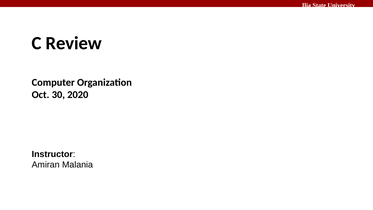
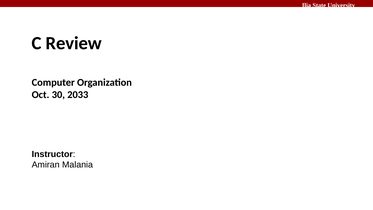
2020: 2020 -> 2033 (78, 95)
